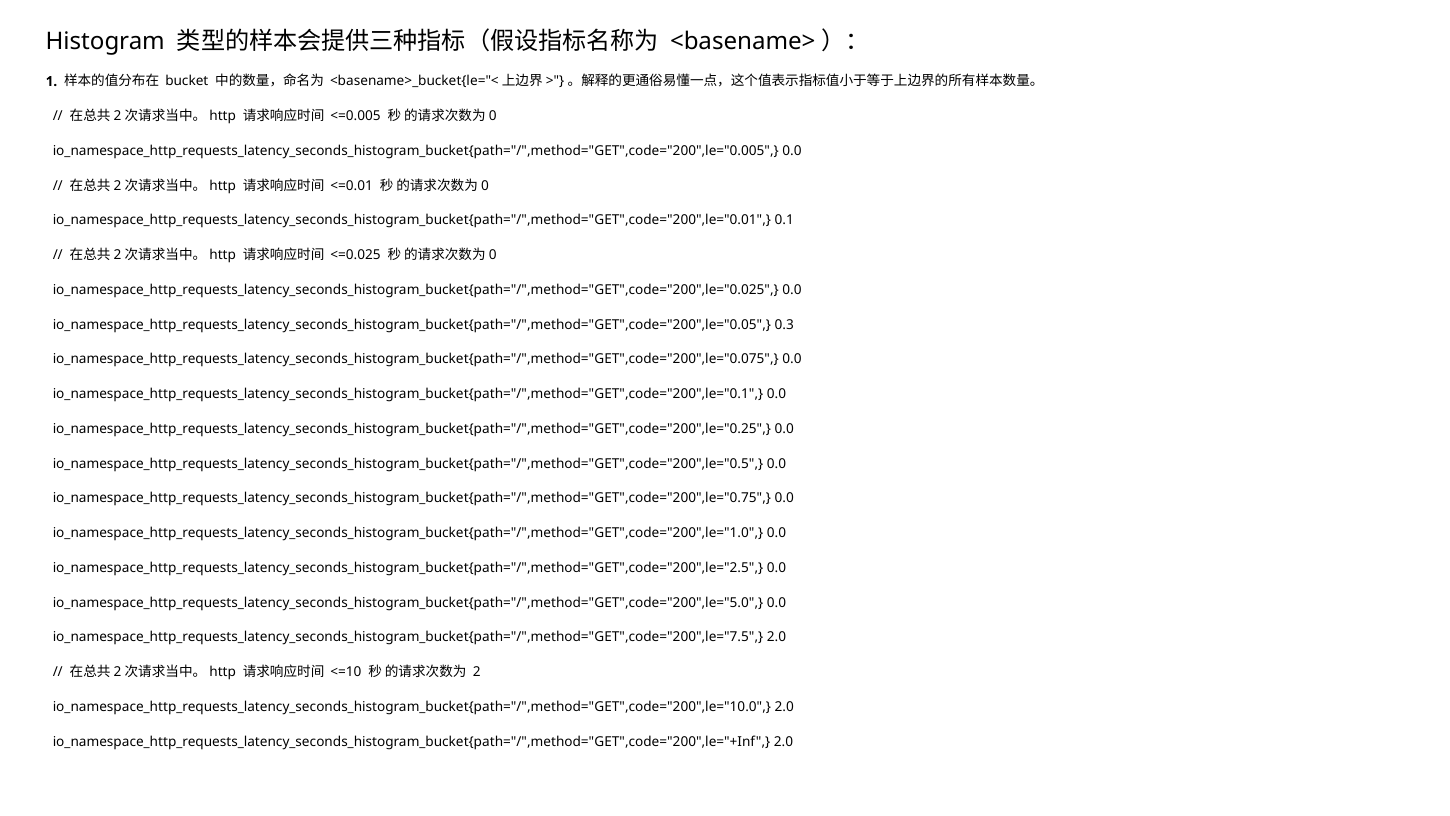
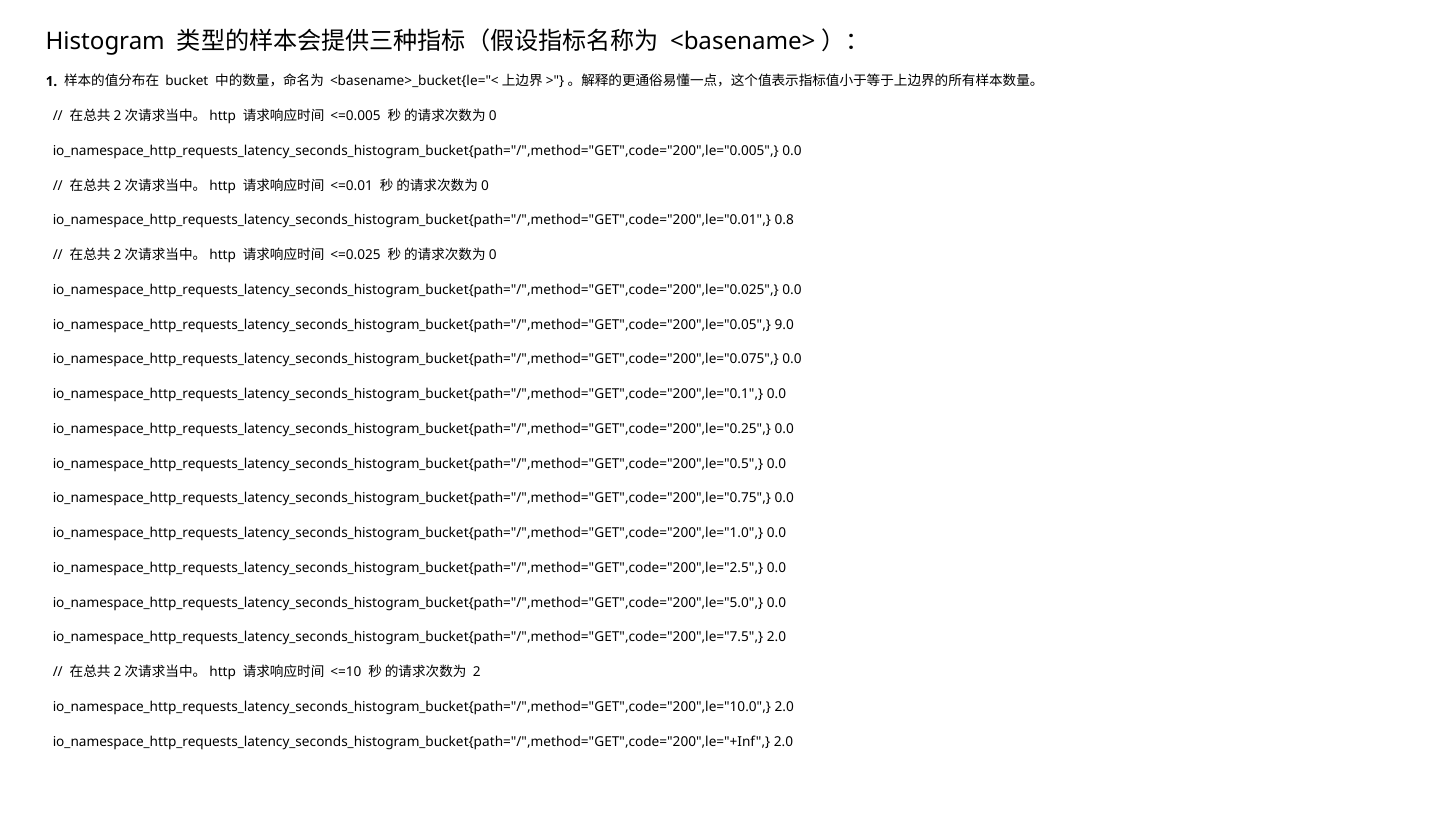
0.1: 0.1 -> 0.8 (784, 220)
0.3: 0.3 -> 9.0 (784, 324)
